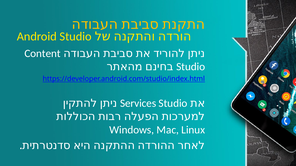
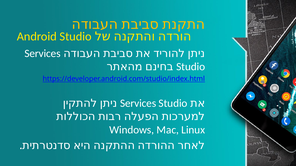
Content: Content -> Services (43, 54)
